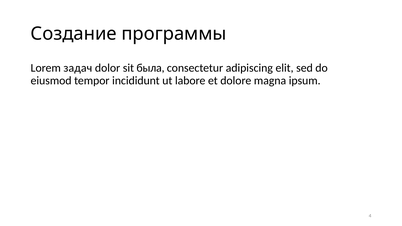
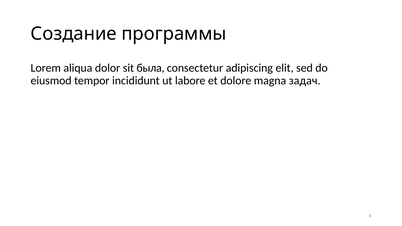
задач: задач -> aliqua (78, 68)
ipsum: ipsum -> задач (305, 81)
